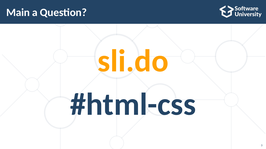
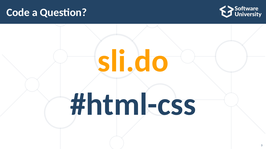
Main: Main -> Code (18, 13)
